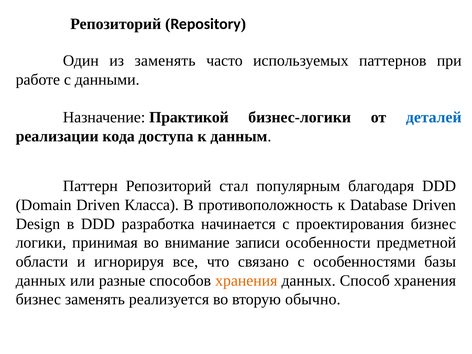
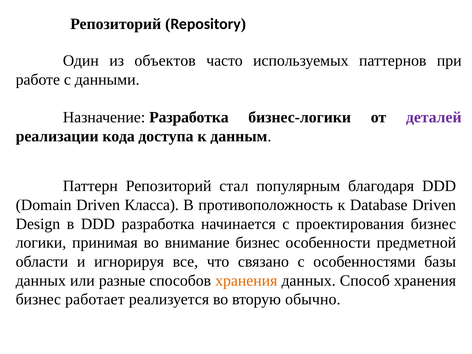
из заменять: заменять -> объектов (165, 61)
Назначение Практикой: Практикой -> Разработка (189, 117)
деталей colour: blue -> purple (434, 117)
внимание записи: записи -> бизнес (258, 243)
бизнес заменять: заменять -> работает (95, 299)
